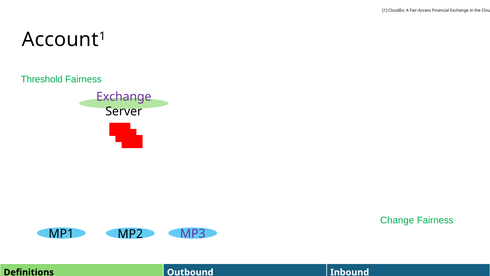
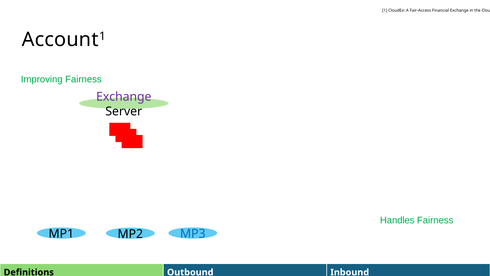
Threshold: Threshold -> Improving (42, 79)
Change: Change -> Handles (397, 220)
MP3 colour: purple -> blue (193, 234)
